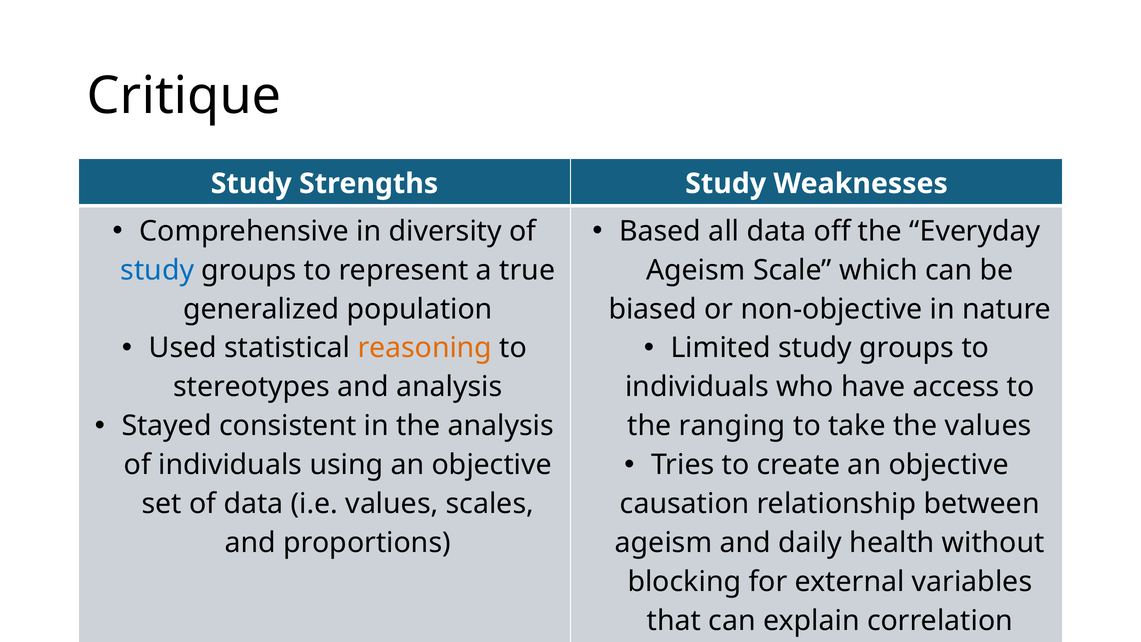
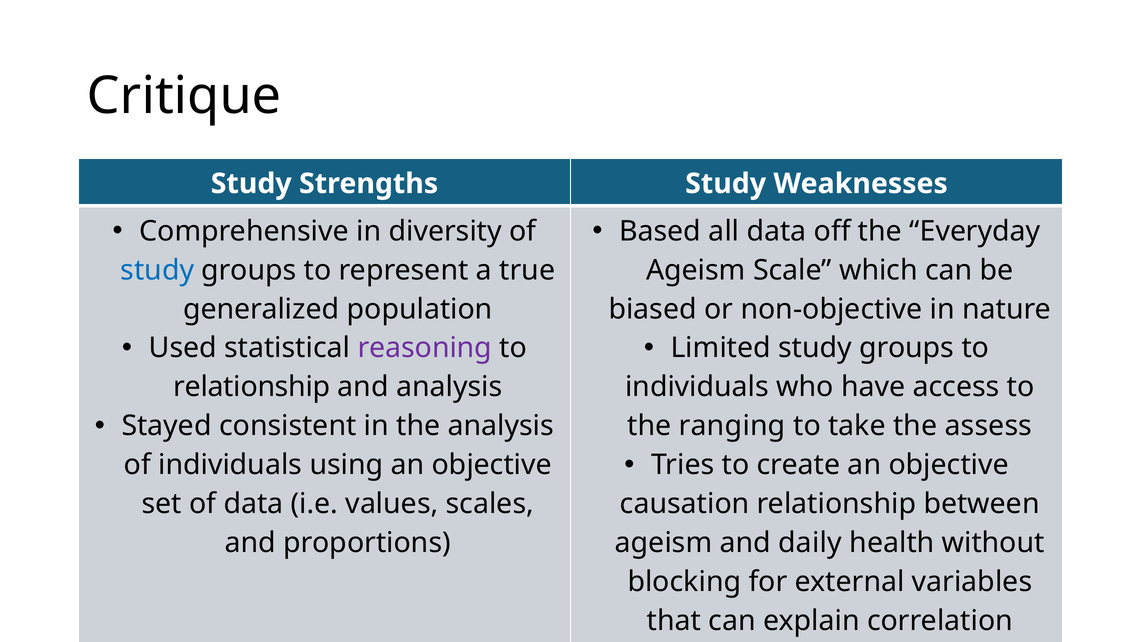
reasoning colour: orange -> purple (425, 348)
stereotypes: stereotypes -> relationship (252, 387)
the values: values -> assess (988, 426)
